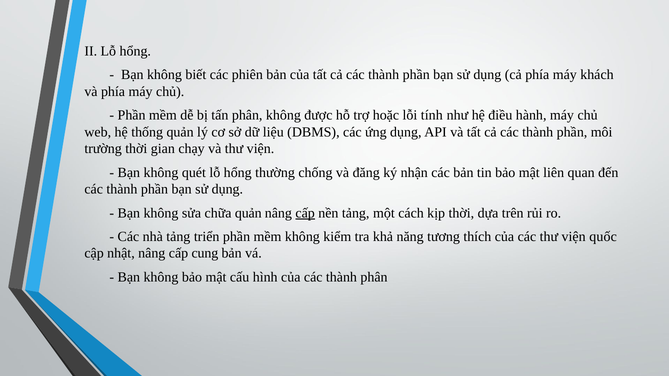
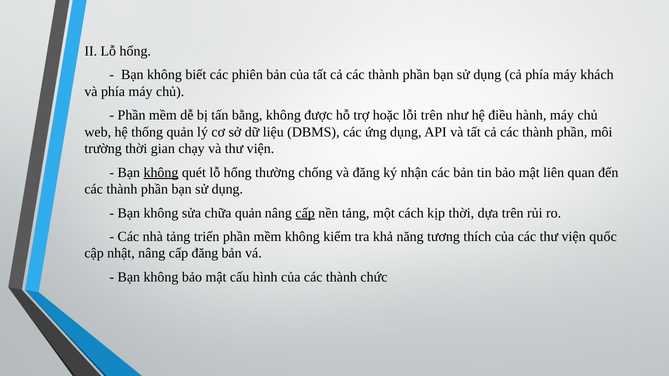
tấn phân: phân -> bằng (247, 115)
lỗi tính: tính -> trên (432, 115)
không underline: none -> present (161, 173)
cấp cung: cung -> đăng (205, 254)
thành phân: phân -> chức (374, 277)
